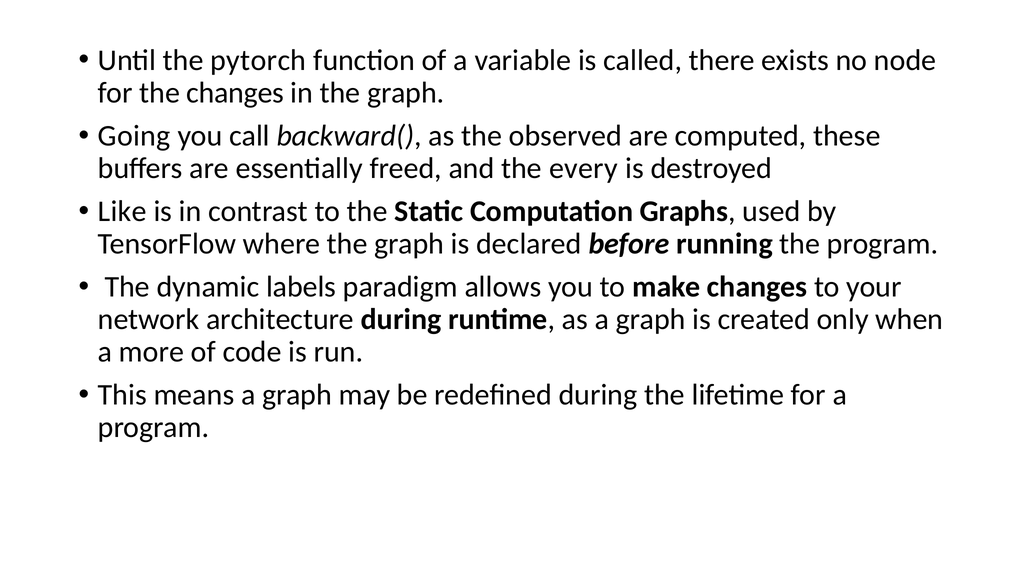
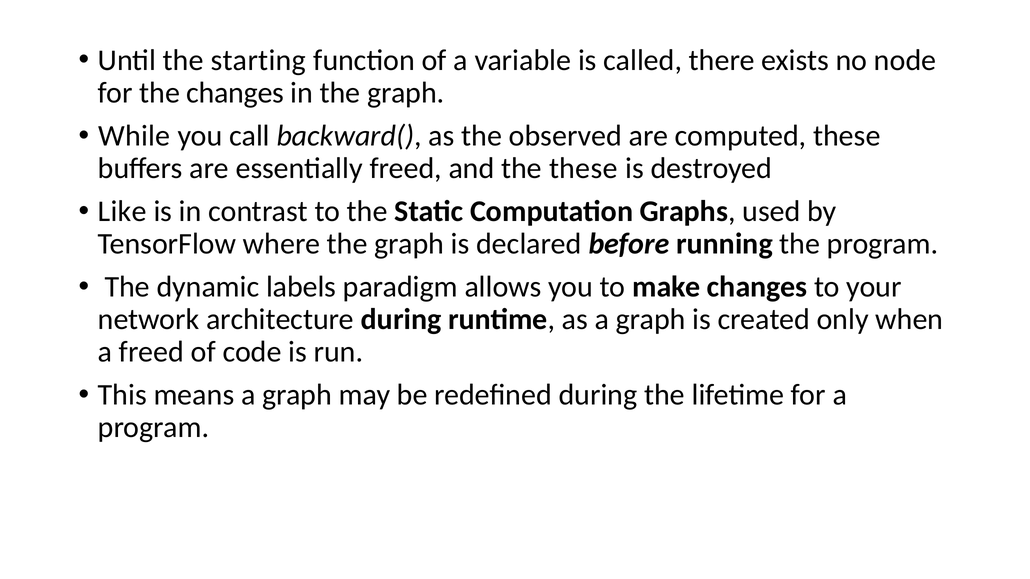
pytorch: pytorch -> starting (258, 60)
Going: Going -> While (134, 136)
the every: every -> these (583, 168)
a more: more -> freed (152, 352)
